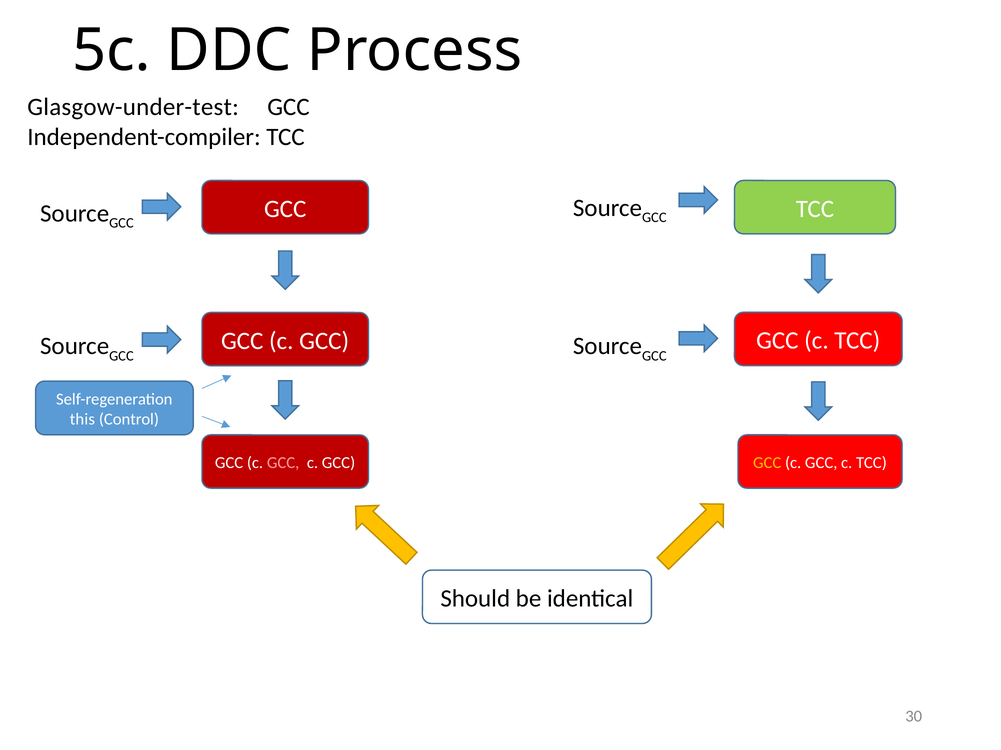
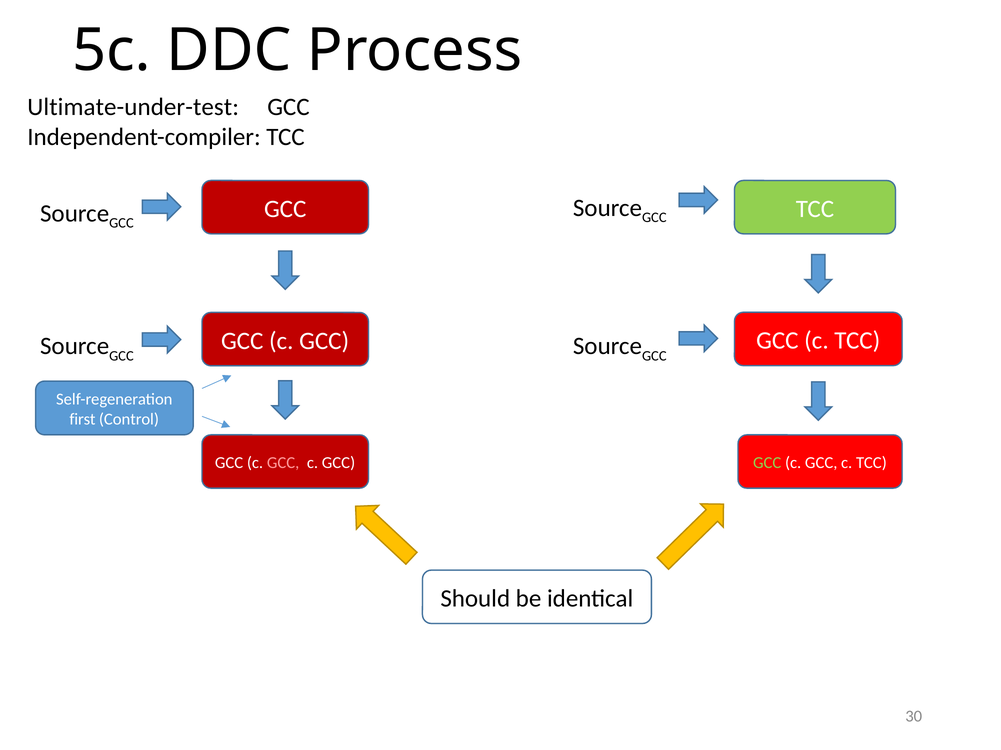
Glasgow-under-test: Glasgow-under-test -> Ultimate-under-test (133, 107)
this: this -> first (82, 419)
GCC colour: yellow -> light green (767, 463)
